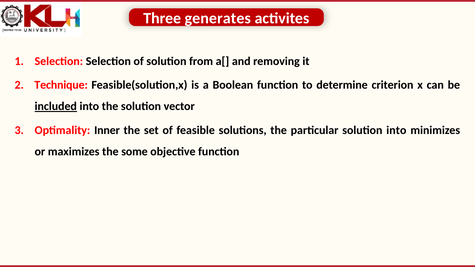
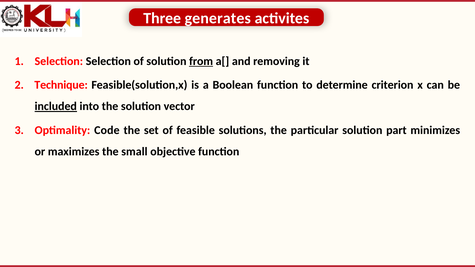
from underline: none -> present (201, 61)
Inner: Inner -> Code (107, 130)
solution into: into -> part (396, 130)
some: some -> small (134, 152)
